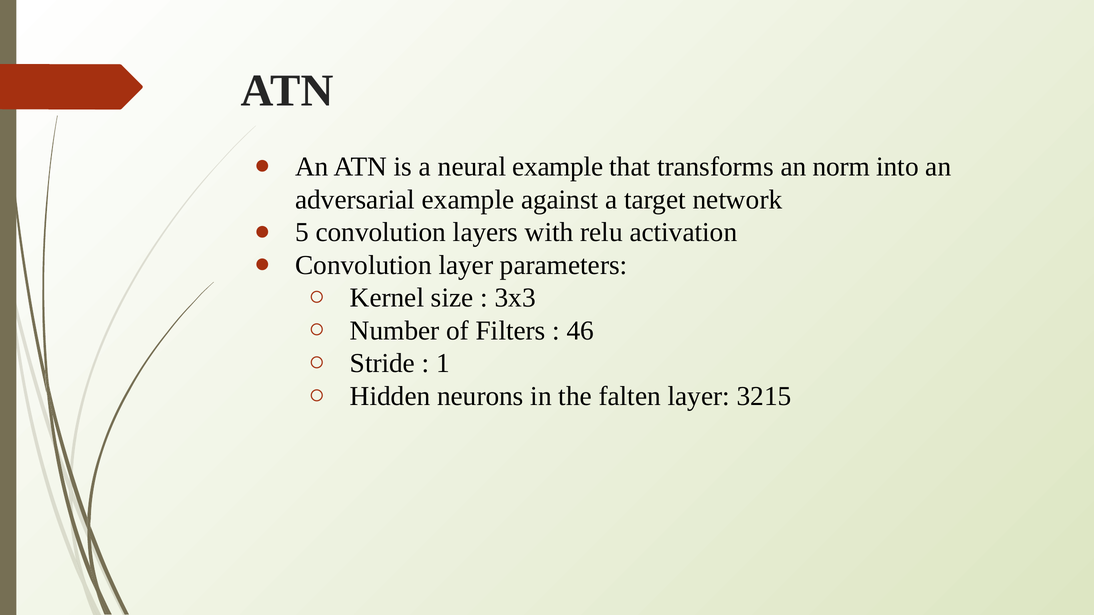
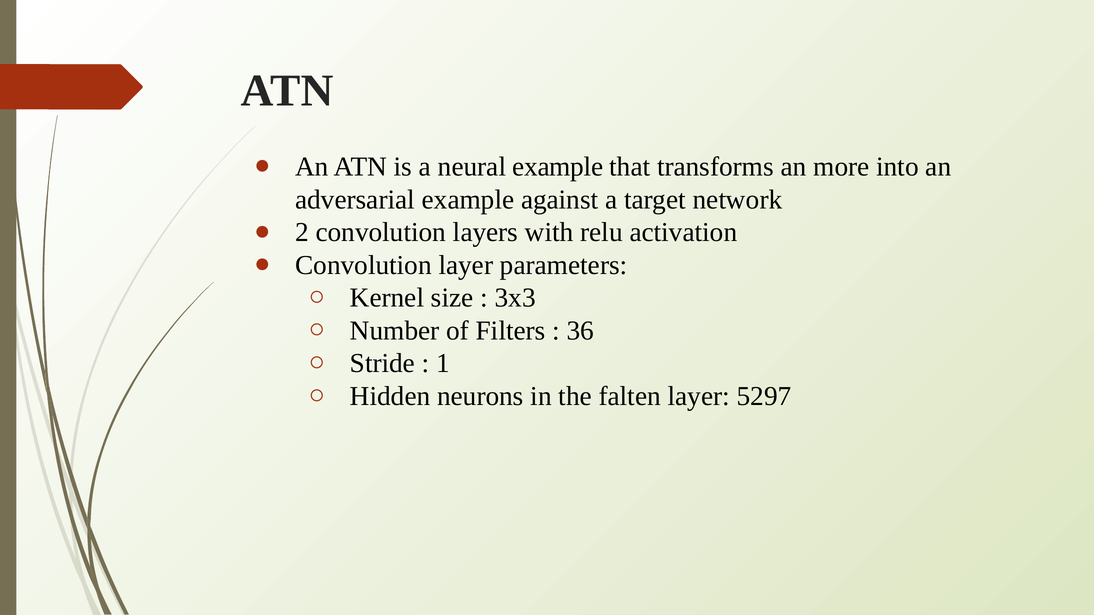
norm: norm -> more (841, 167)
5: 5 -> 2 (302, 232)
46: 46 -> 36 (580, 331)
3215: 3215 -> 5297 (764, 397)
